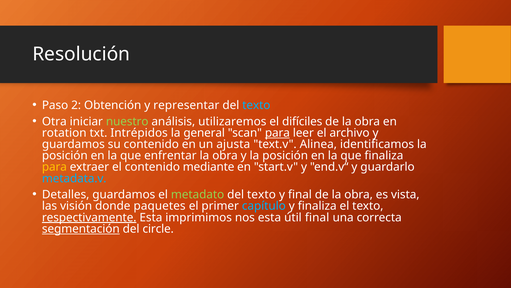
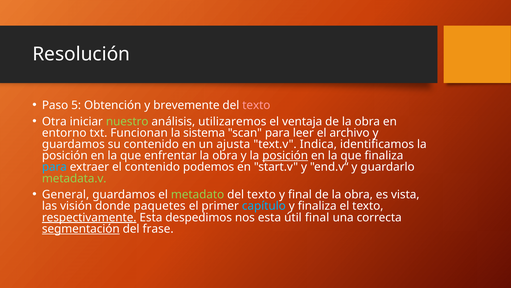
2: 2 -> 5 (76, 105)
representar: representar -> brevemente (186, 105)
texto colour: light blue -> pink (256, 105)
difíciles: difíciles -> ventaja (302, 121)
rotation: rotation -> entorno (64, 133)
Intrépidos: Intrépidos -> Funcionan (139, 133)
general: general -> sistema (204, 133)
para underline: present -> none (277, 133)
Alinea: Alinea -> Indica (318, 144)
posición underline: none -> present (285, 155)
para colour: yellow -> light blue (54, 167)
mediante: mediante -> podemos (209, 167)
metadata.v colour: light blue -> light green (74, 178)
Detalles: Detalles -> General (66, 194)
imprimimos: imprimimos -> despedimos (199, 217)
circle: circle -> frase (158, 228)
